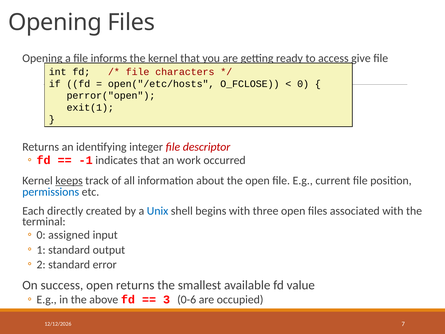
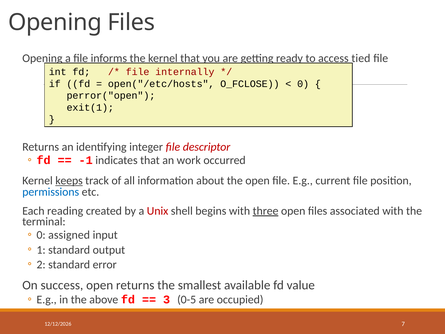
give: give -> tied (361, 58)
characters: characters -> internally (185, 72)
directly: directly -> reading (65, 211)
Unix colour: blue -> red (158, 211)
three underline: none -> present (266, 211)
0-6: 0-6 -> 0-5 (187, 299)
